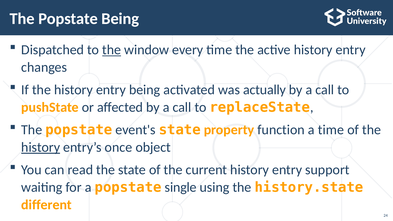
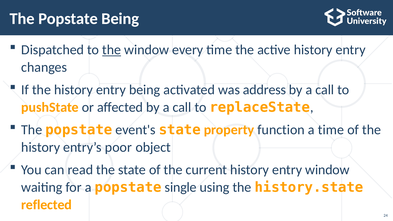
actually: actually -> address (265, 90)
history underline: present -> none (41, 147)
once: once -> poor (118, 147)
entry support: support -> window (327, 170)
different: different -> reflected (47, 205)
